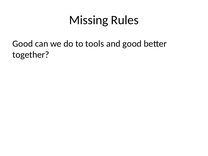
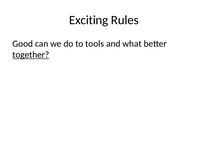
Missing: Missing -> Exciting (89, 20)
and good: good -> what (132, 44)
together underline: none -> present (31, 55)
